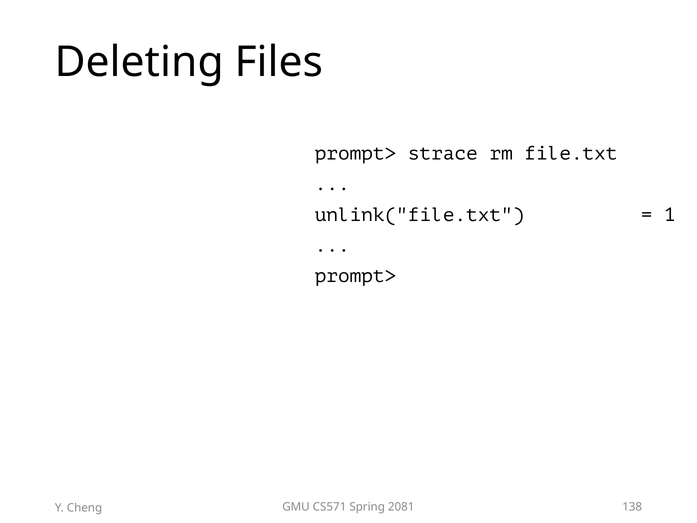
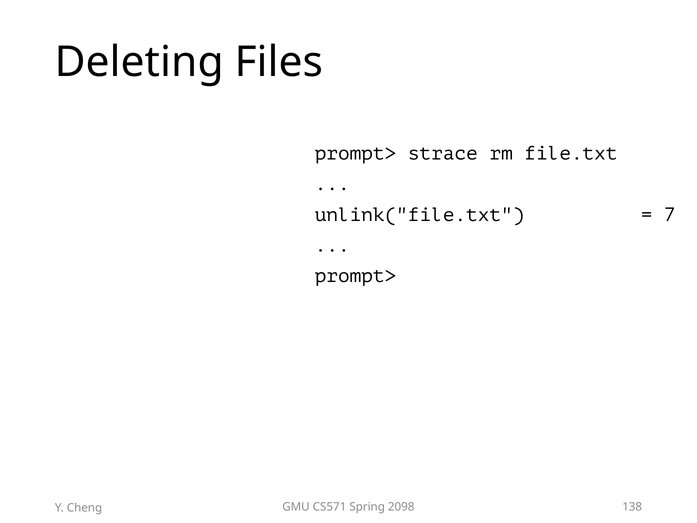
1: 1 -> 7 (670, 215)
2081: 2081 -> 2098 (401, 507)
